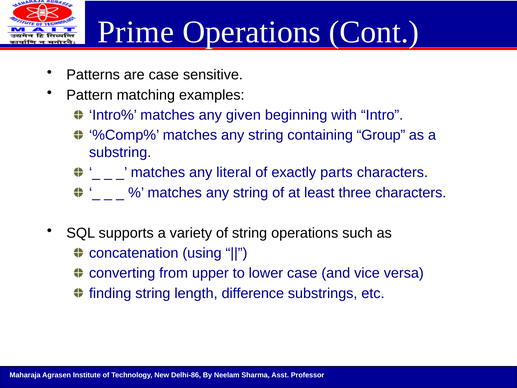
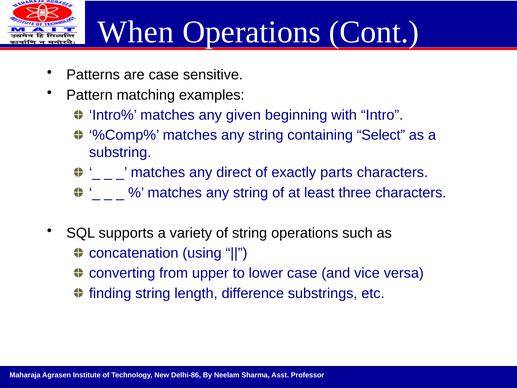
Prime: Prime -> When (136, 32)
Group: Group -> Select (381, 135)
literal: literal -> direct (234, 172)
